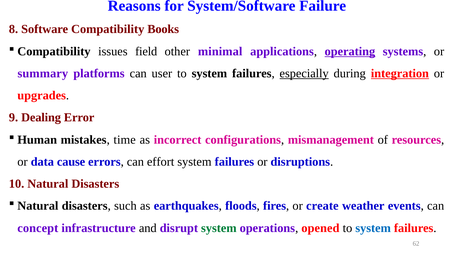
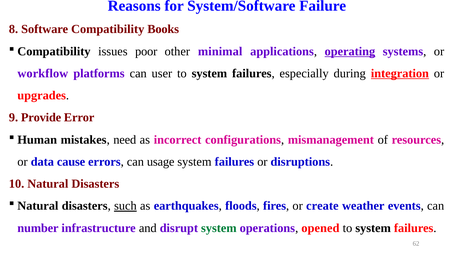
field: field -> poor (146, 51)
summary: summary -> workflow (43, 73)
especially underline: present -> none (304, 73)
Dealing: Dealing -> Provide (41, 118)
time: time -> need (125, 140)
effort: effort -> usage (161, 162)
such underline: none -> present (125, 206)
concept: concept -> number (38, 228)
system colour: blue -> black (373, 228)
